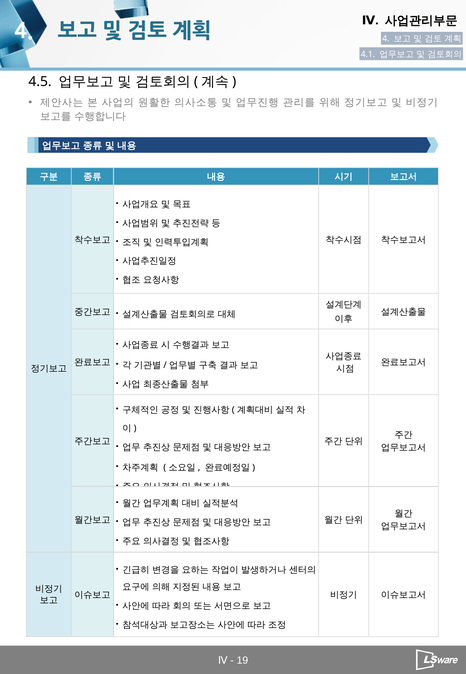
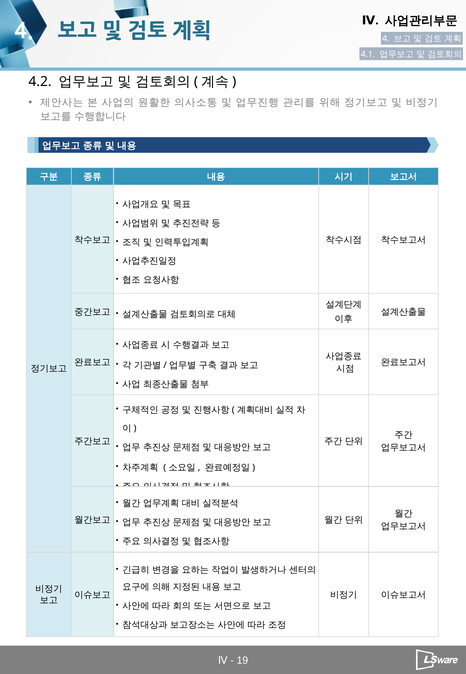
4.5: 4.5 -> 4.2 (40, 82)
